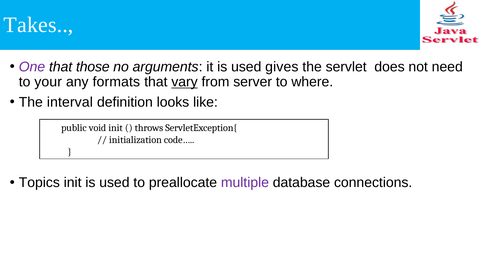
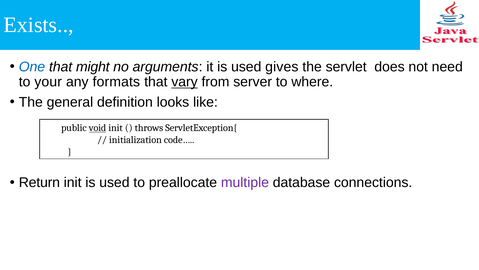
Takes: Takes -> Exists (39, 25)
One colour: purple -> blue (32, 67)
those: those -> might (93, 67)
interval: interval -> general (70, 102)
void underline: none -> present (98, 128)
Topics: Topics -> Return (39, 182)
